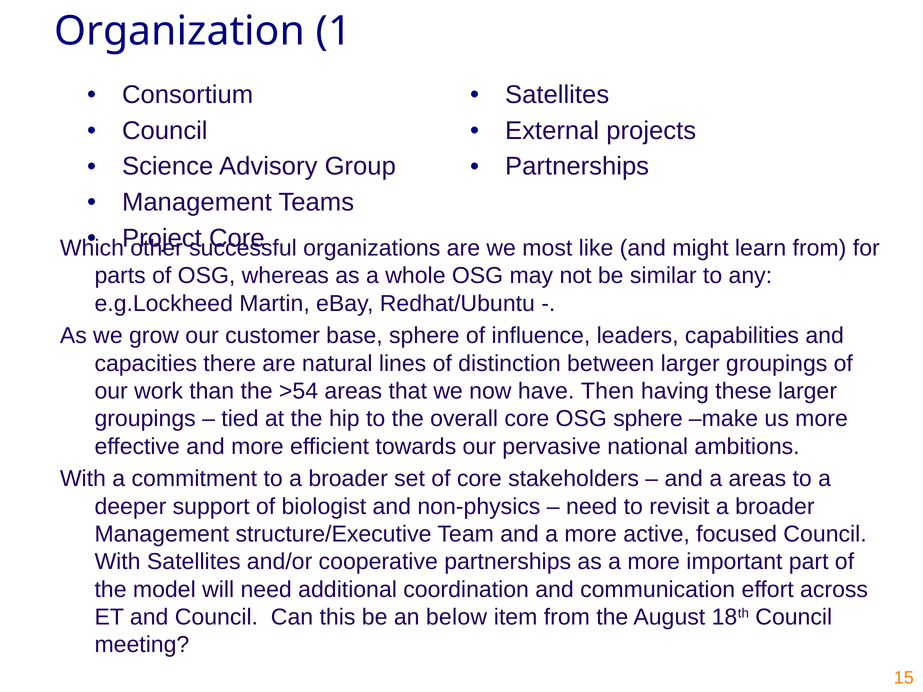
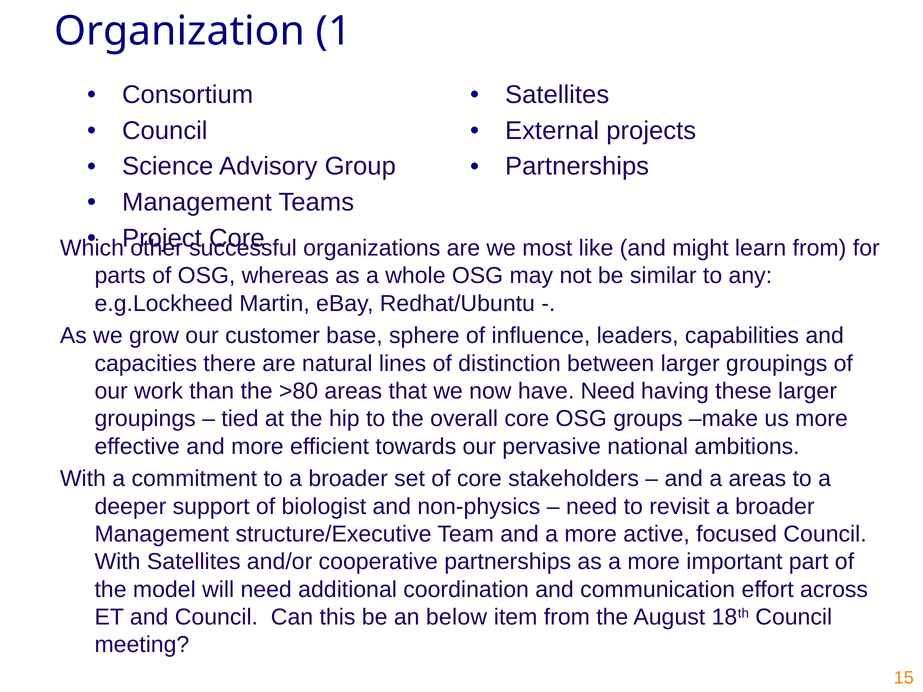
>54: >54 -> >80 (299, 391)
have Then: Then -> Need (608, 391)
OSG sphere: sphere -> groups (648, 419)
